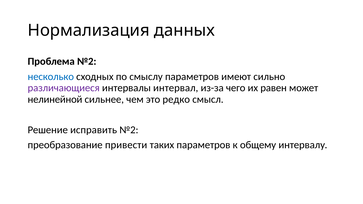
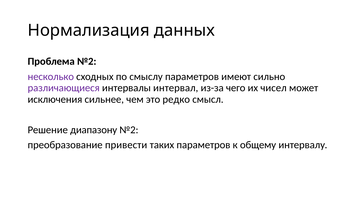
несколько colour: blue -> purple (51, 77)
равен: равен -> чисел (274, 88)
нелинейной: нелинейной -> исключения (55, 99)
исправить: исправить -> диапазону (94, 130)
